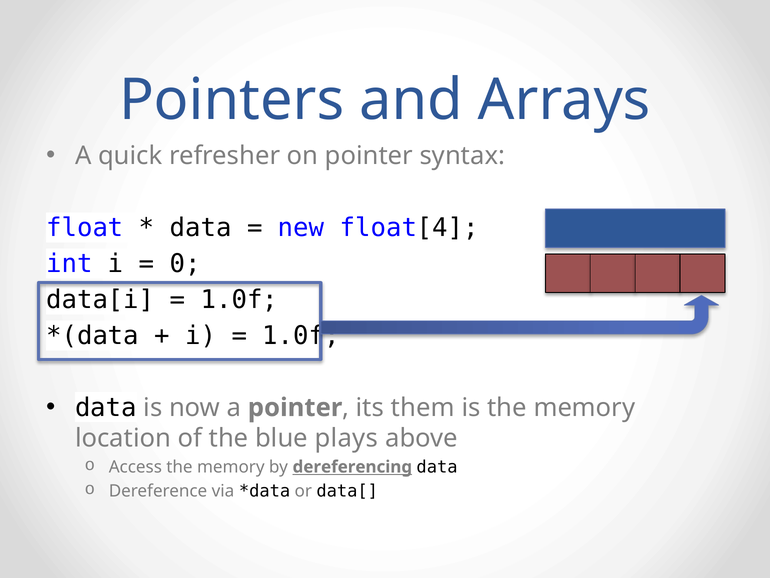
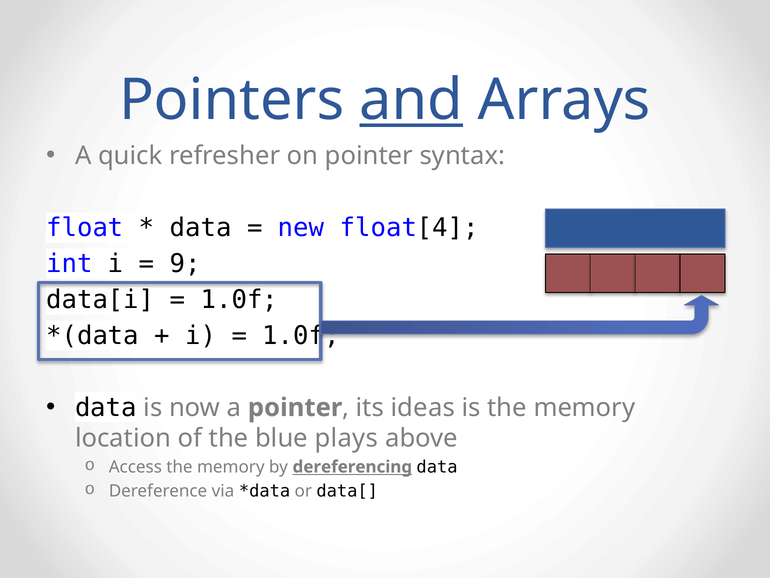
and underline: none -> present (411, 100)
0: 0 -> 9 (185, 264)
them: them -> ideas (423, 407)
